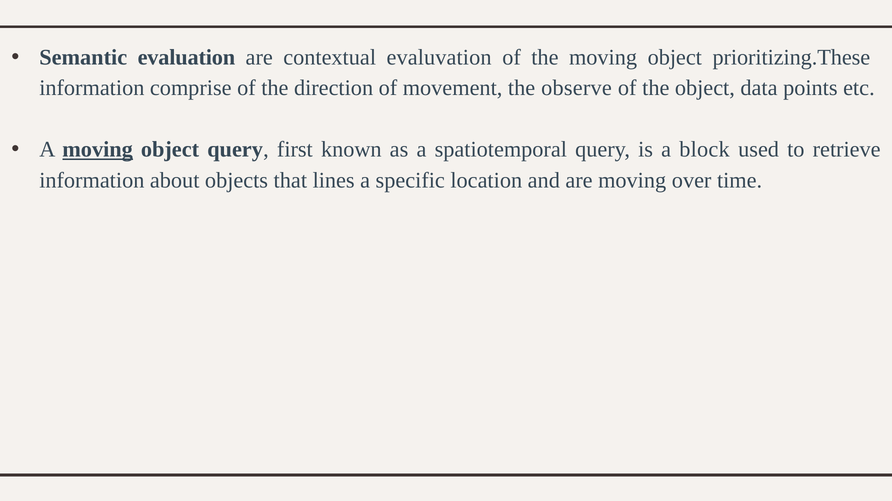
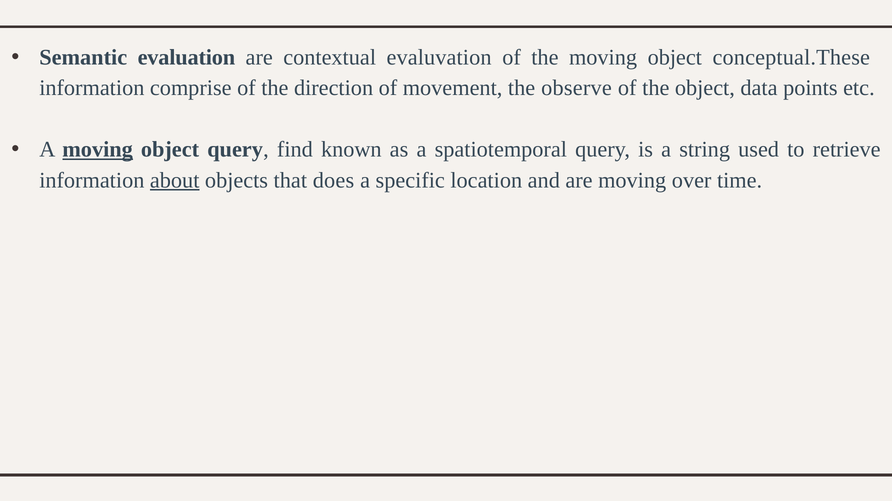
prioritizing.These: prioritizing.These -> conceptual.These (791, 57)
first: first -> find (295, 150)
block: block -> string (705, 150)
about underline: none -> present (175, 181)
lines: lines -> does (334, 181)
